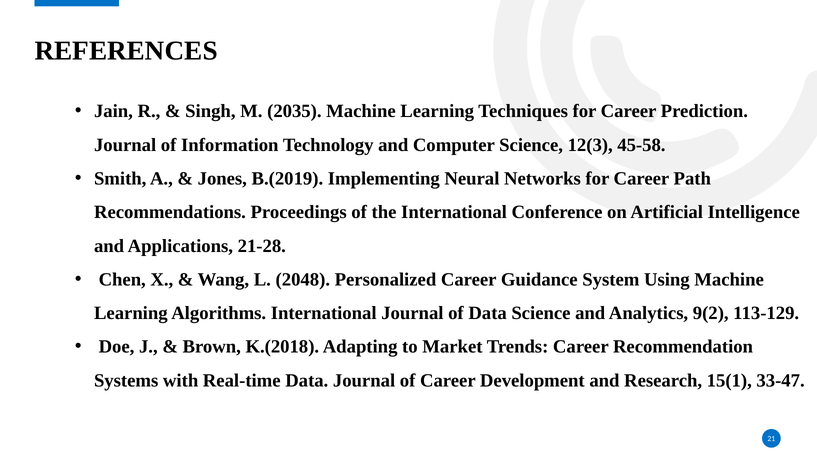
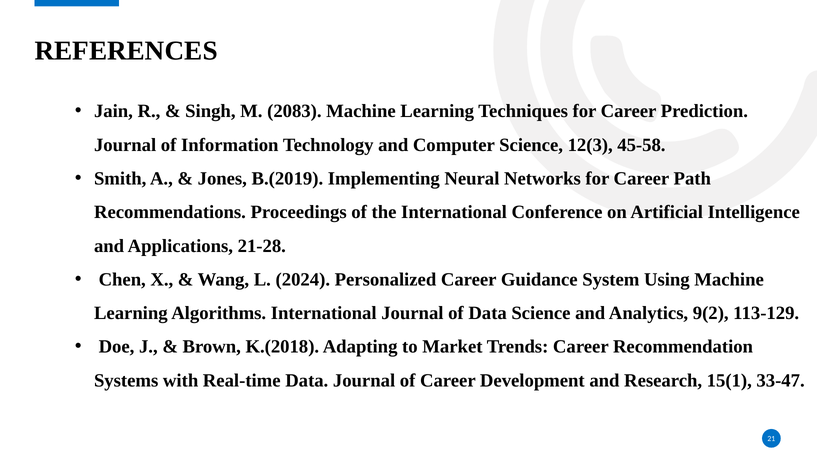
2035: 2035 -> 2083 (294, 111)
2048: 2048 -> 2024 (303, 280)
